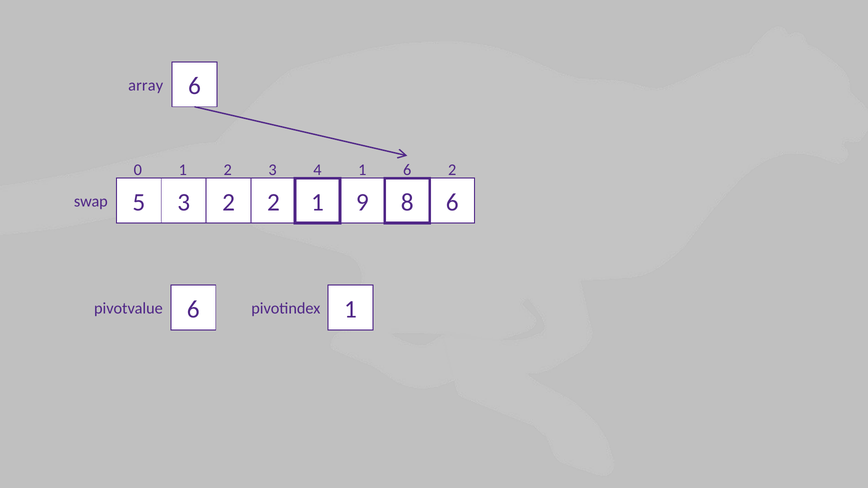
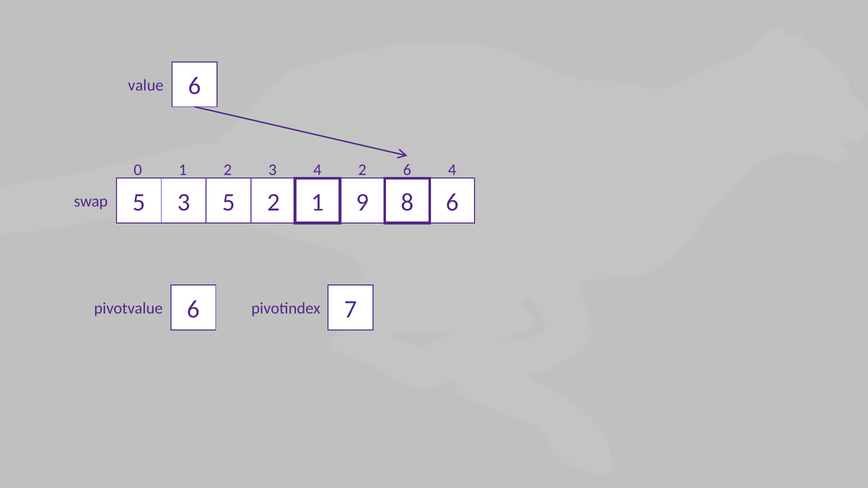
array: array -> value (146, 85)
1: 1 -> 2 (362, 170)
2: 2 -> 4 (452, 170)
3 2: 2 -> 5 (229, 202)
pivotvalue 1: 1 -> 7 (350, 309)
